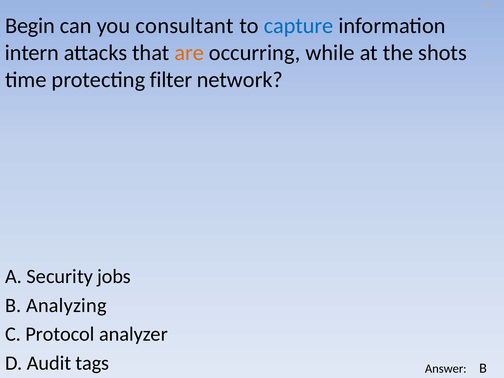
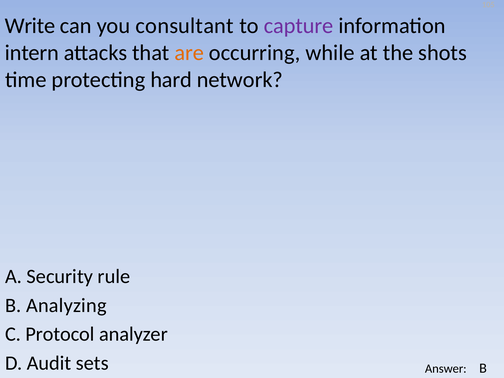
Begin: Begin -> Write (30, 26)
capture colour: blue -> purple (299, 26)
filter: filter -> hard (171, 80)
jobs: jobs -> rule (114, 277)
tags: tags -> sets (92, 363)
